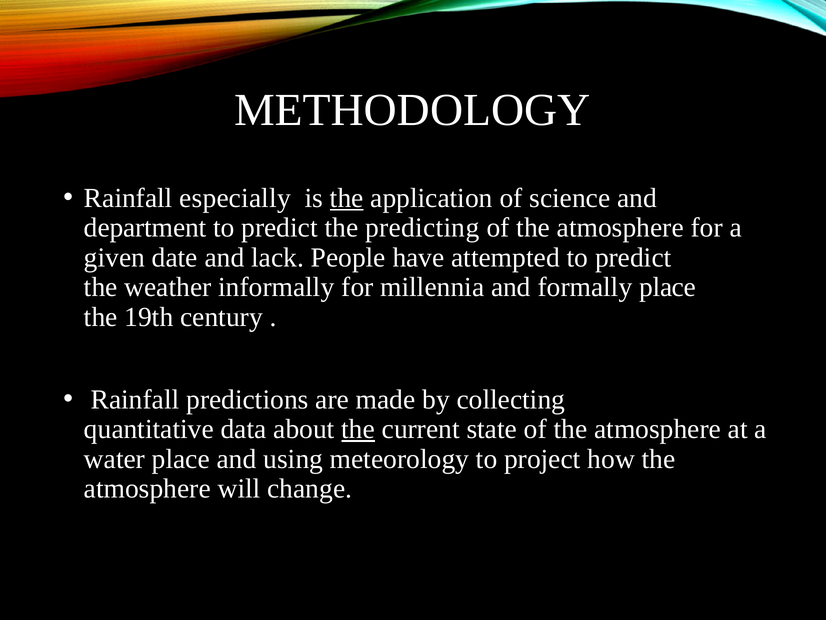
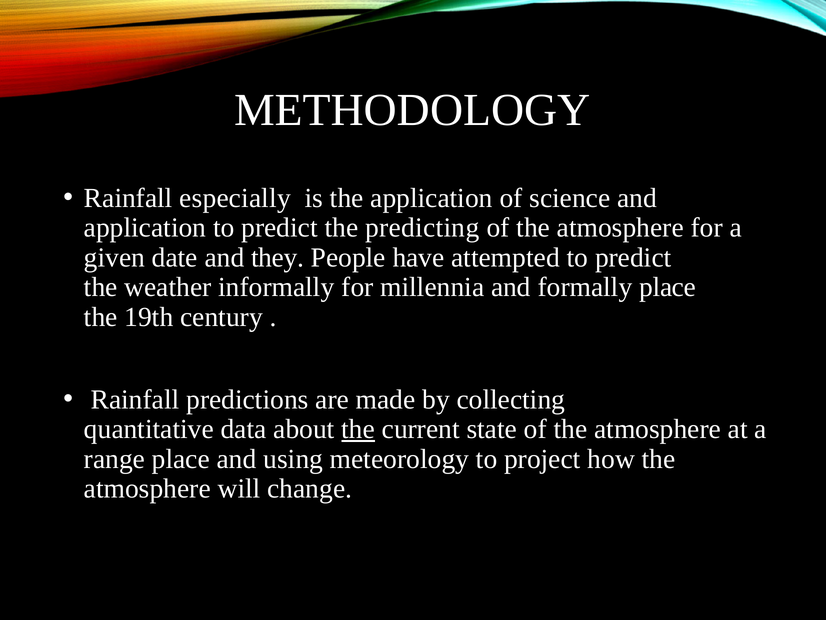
the underline: present -> none (347, 198)
department: department -> application (145, 228)
lack: lack -> they (278, 257)
water: water -> range (115, 459)
